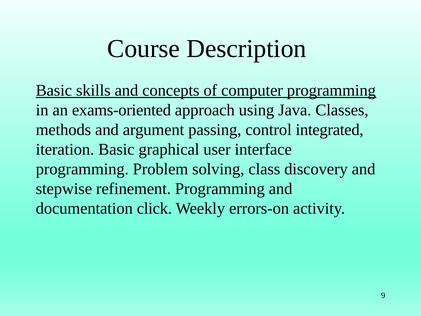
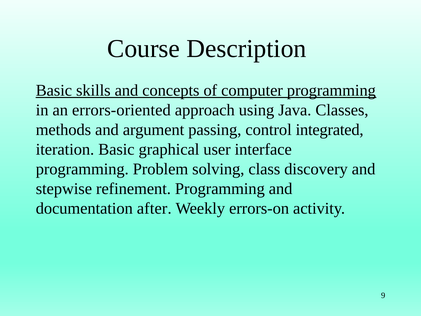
exams-oriented: exams-oriented -> errors-oriented (121, 110)
click: click -> after (154, 208)
